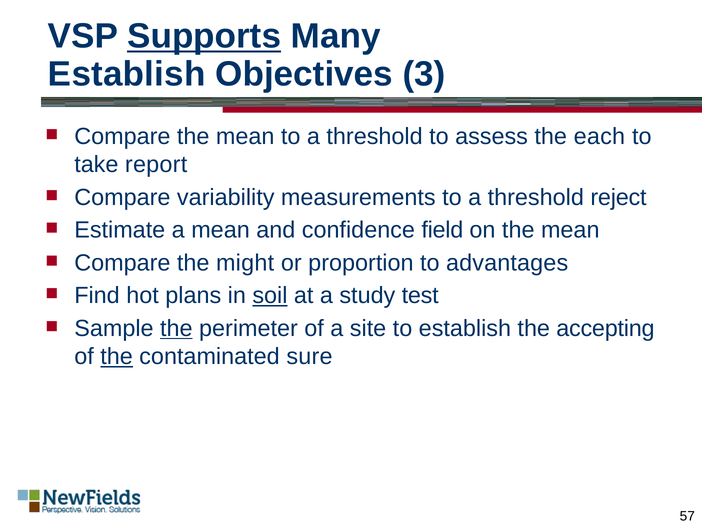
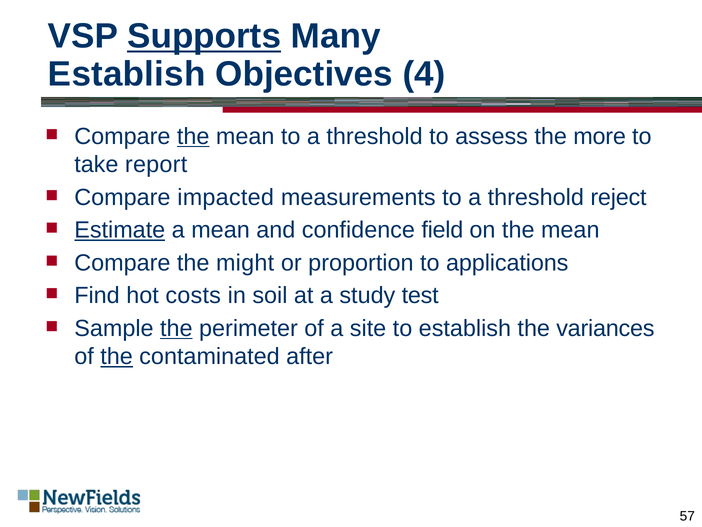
3: 3 -> 4 (424, 74)
the underline: none -> present (193, 136)
each: each -> more (600, 136)
variability: variability -> impacted (226, 197)
Estimate underline: none -> present (120, 230)
advantages: advantages -> applications (507, 263)
plans: plans -> costs (193, 295)
soil underline: present -> none (270, 295)
accepting: accepting -> variances (605, 328)
sure: sure -> after (310, 356)
